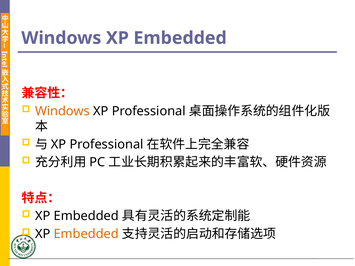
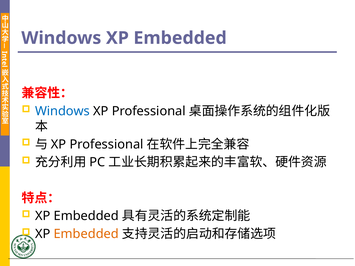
Windows colour: orange -> blue (62, 111)
